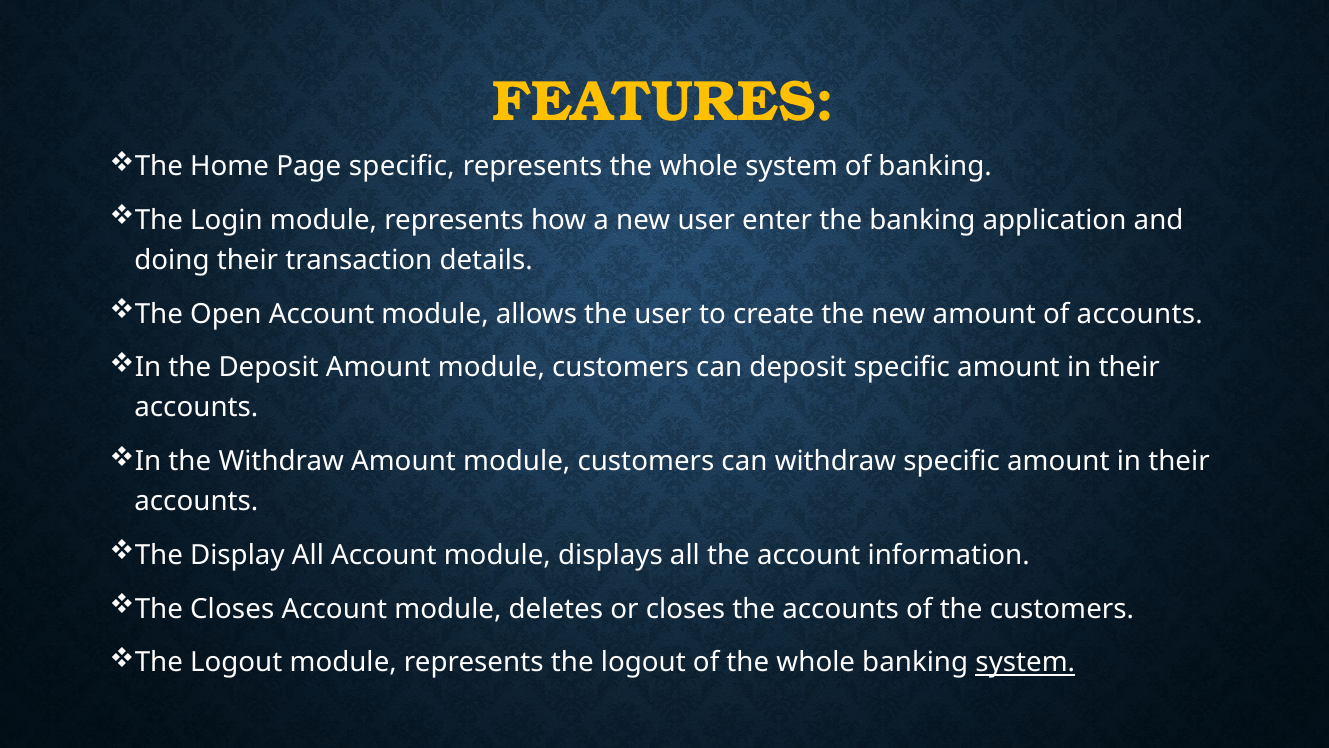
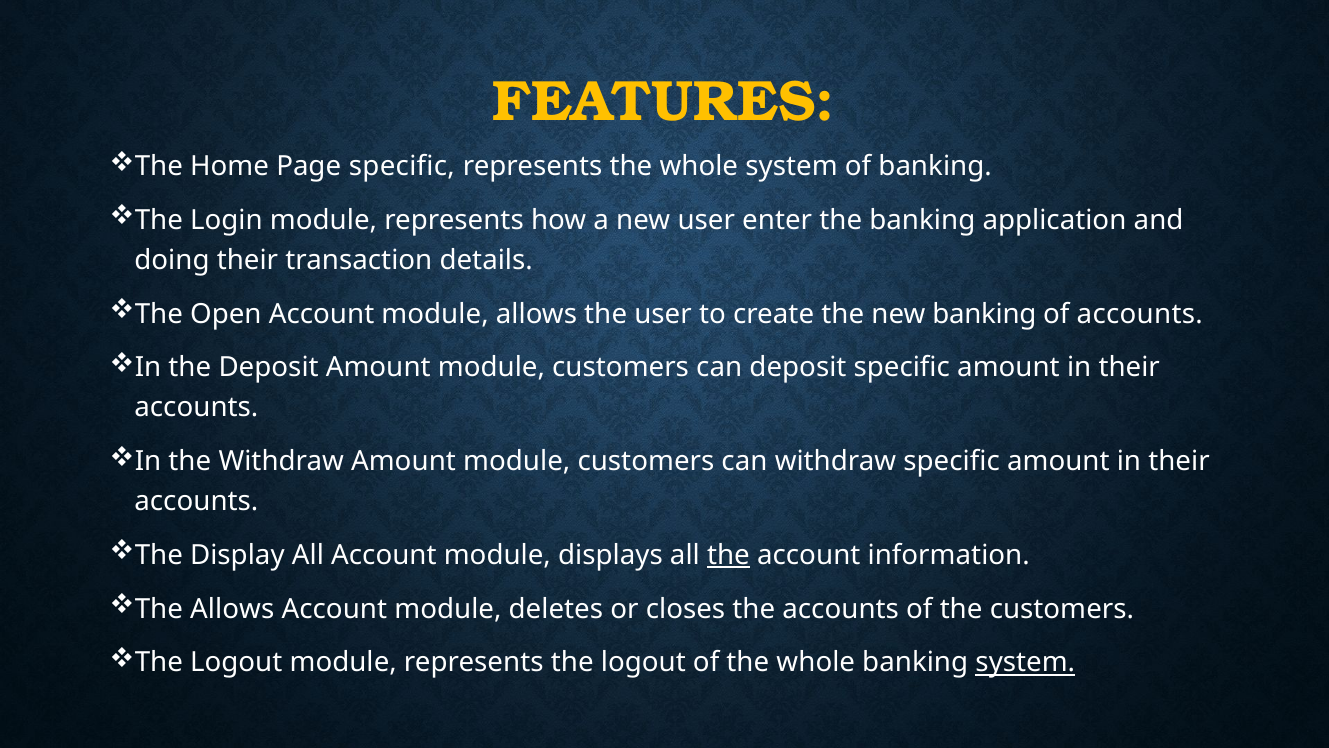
new amount: amount -> banking (984, 314)
the underline: none -> present (728, 555)
The Closes: Closes -> Allows (232, 609)
